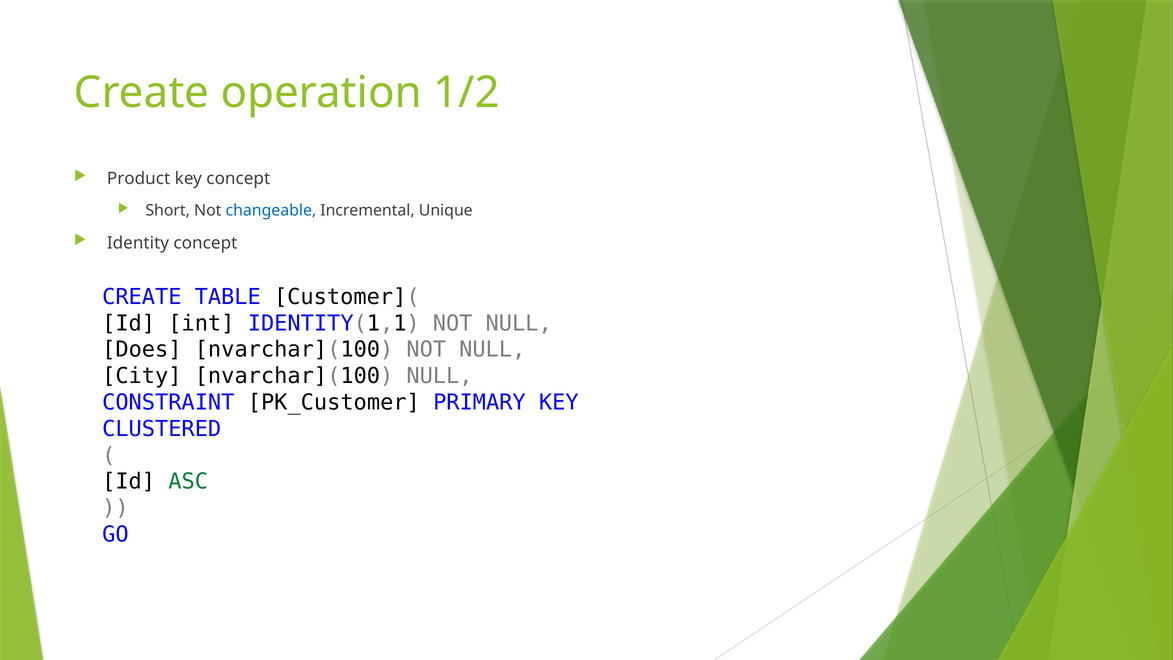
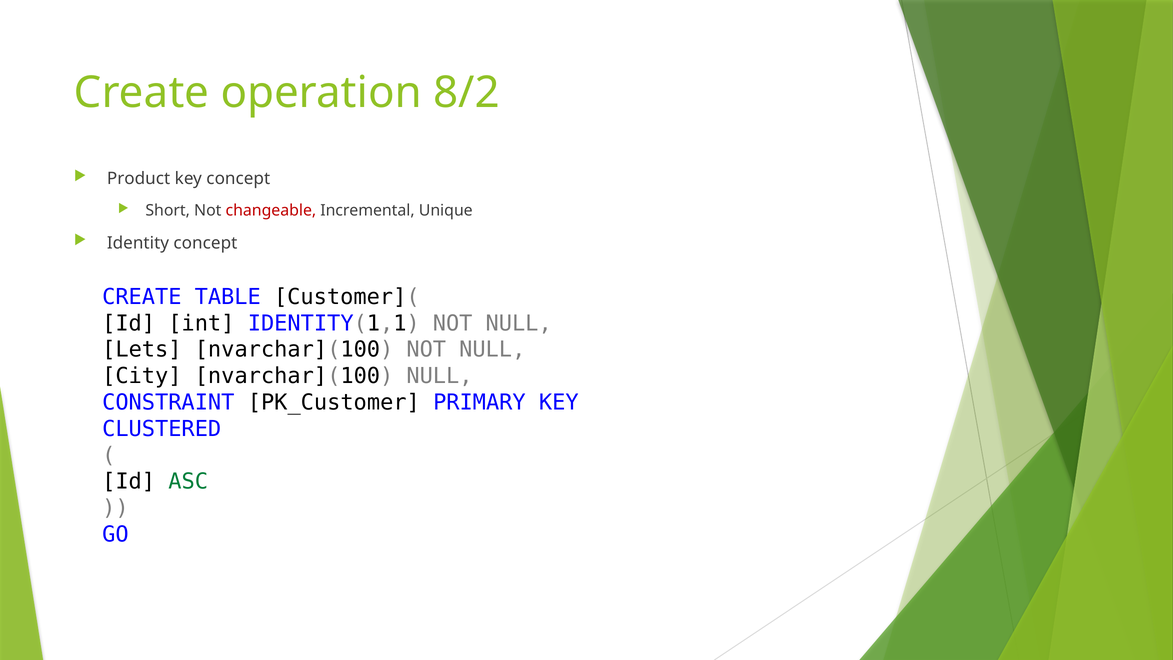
1/2: 1/2 -> 8/2 (467, 93)
changeable colour: blue -> red (271, 211)
Does: Does -> Lets (142, 350)
